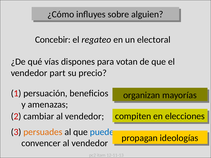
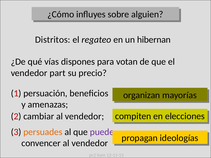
Concebir: Concebir -> Distritos (53, 40)
electoral: electoral -> hibernan (154, 40)
puede colour: blue -> purple (102, 132)
